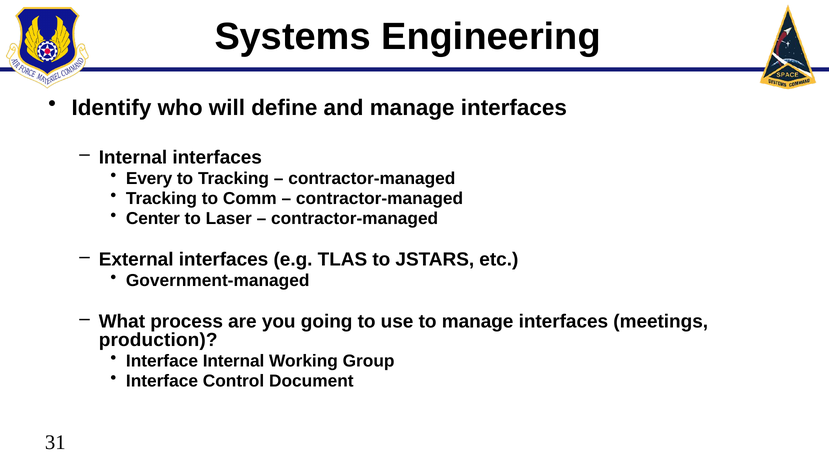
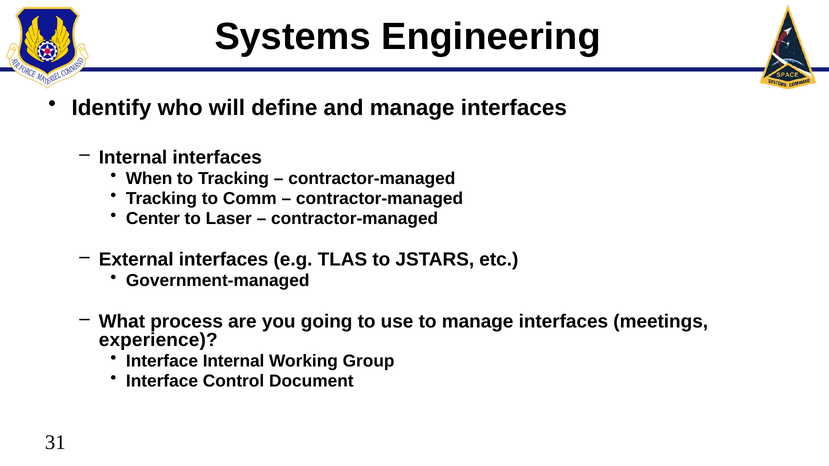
Every: Every -> When (149, 179)
production: production -> experience (158, 340)
